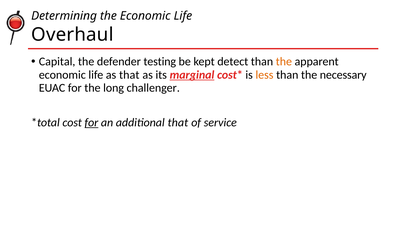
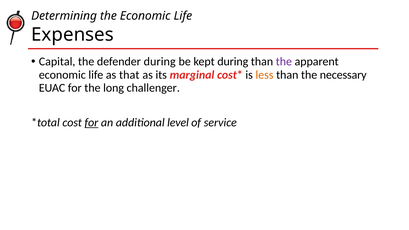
Overhaul: Overhaul -> Expenses (73, 35)
defender testing: testing -> during (160, 62)
kept detect: detect -> during (233, 62)
the colour: orange -> purple (284, 62)
marginal underline: present -> none (192, 75)
additional that: that -> level (178, 123)
